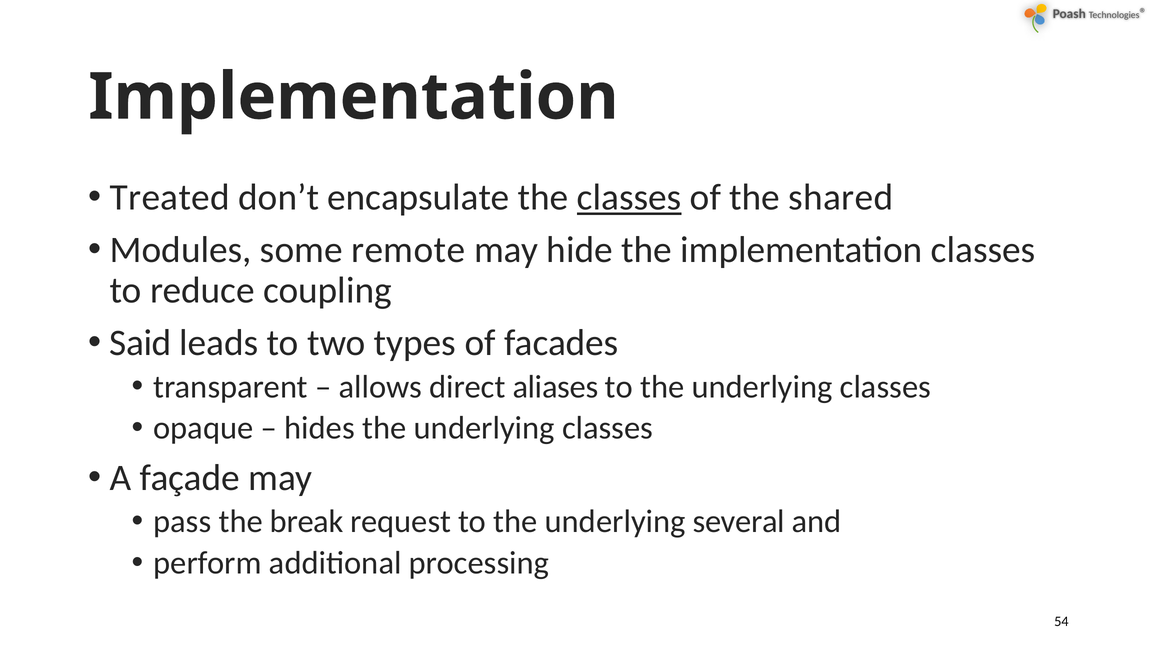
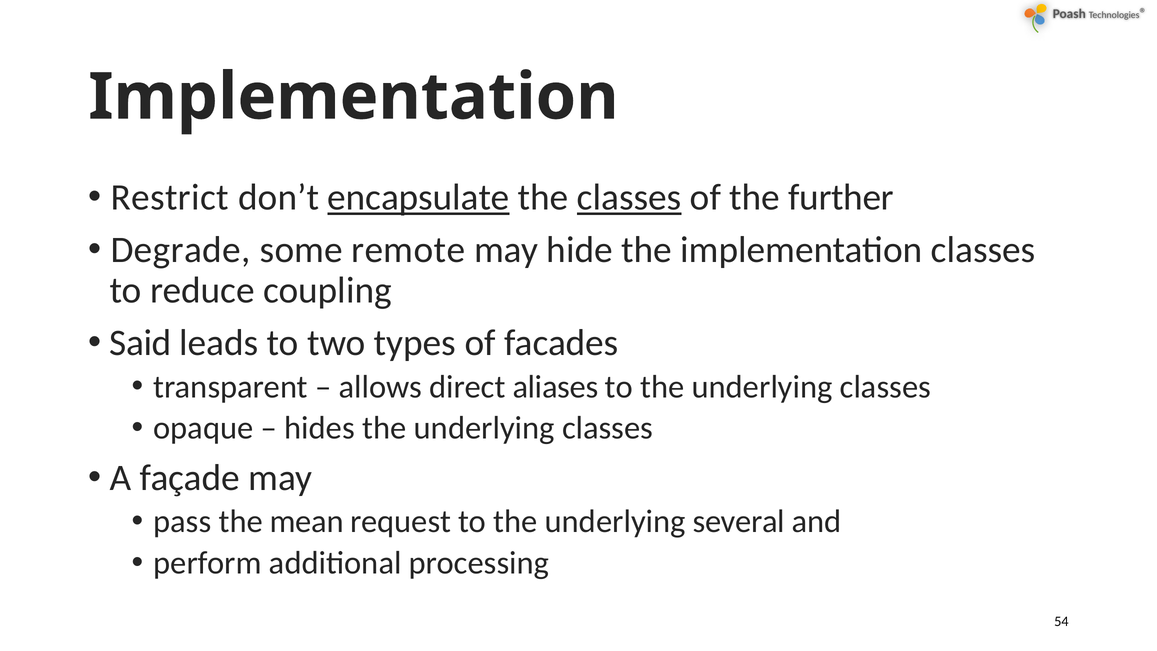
Treated: Treated -> Restrict (170, 198)
encapsulate underline: none -> present (418, 198)
shared: shared -> further (841, 198)
Modules: Modules -> Degrade (181, 250)
break: break -> mean (307, 521)
